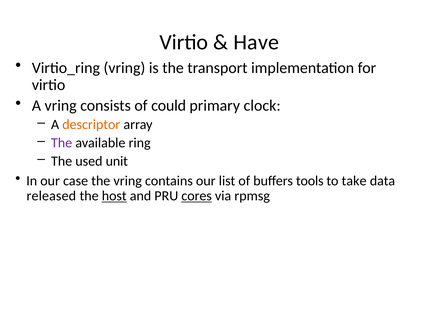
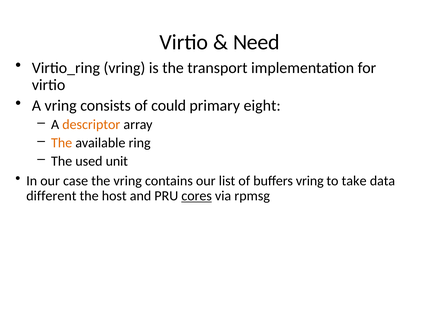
Have: Have -> Need (256, 42)
clock: clock -> eight (262, 105)
The colour: purple -> orange (62, 143)
buffers tools: tools -> vring (310, 180)
released: released -> different (51, 195)
host underline: present -> none (114, 195)
